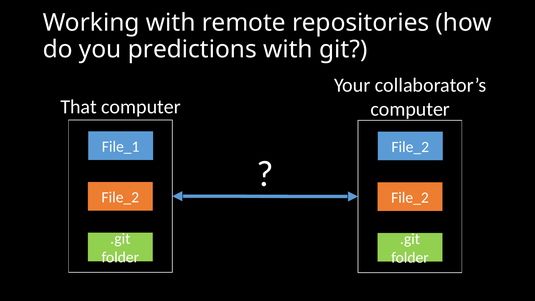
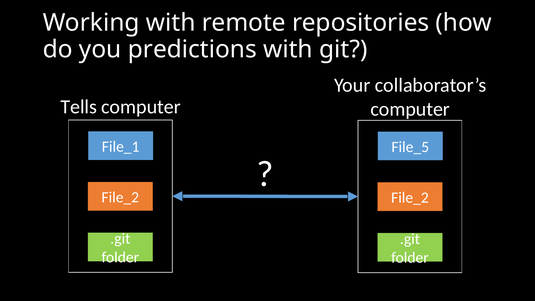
That: That -> Tells (79, 107)
File_2: File_2 -> File_5 (410, 147)
